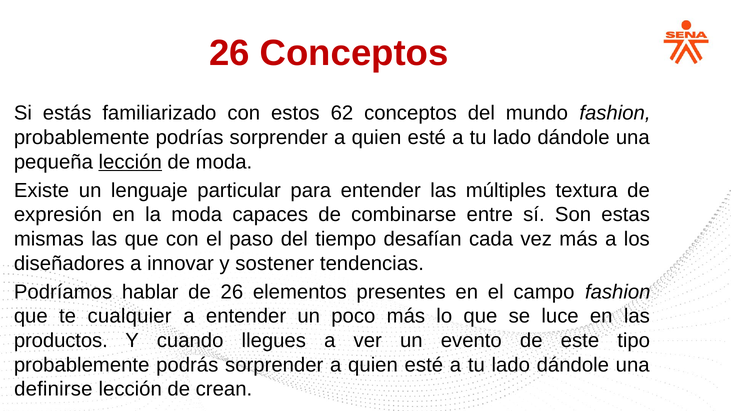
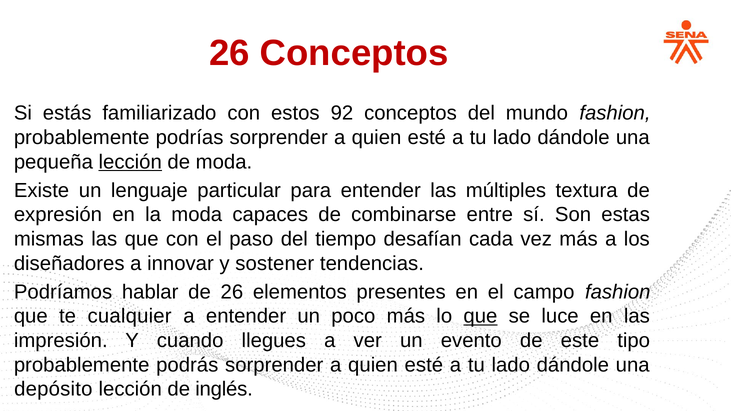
62: 62 -> 92 (342, 113)
que underline: none -> present (480, 316)
productos: productos -> impresión (61, 341)
definirse: definirse -> depósito (53, 389)
crean: crean -> inglés (224, 389)
